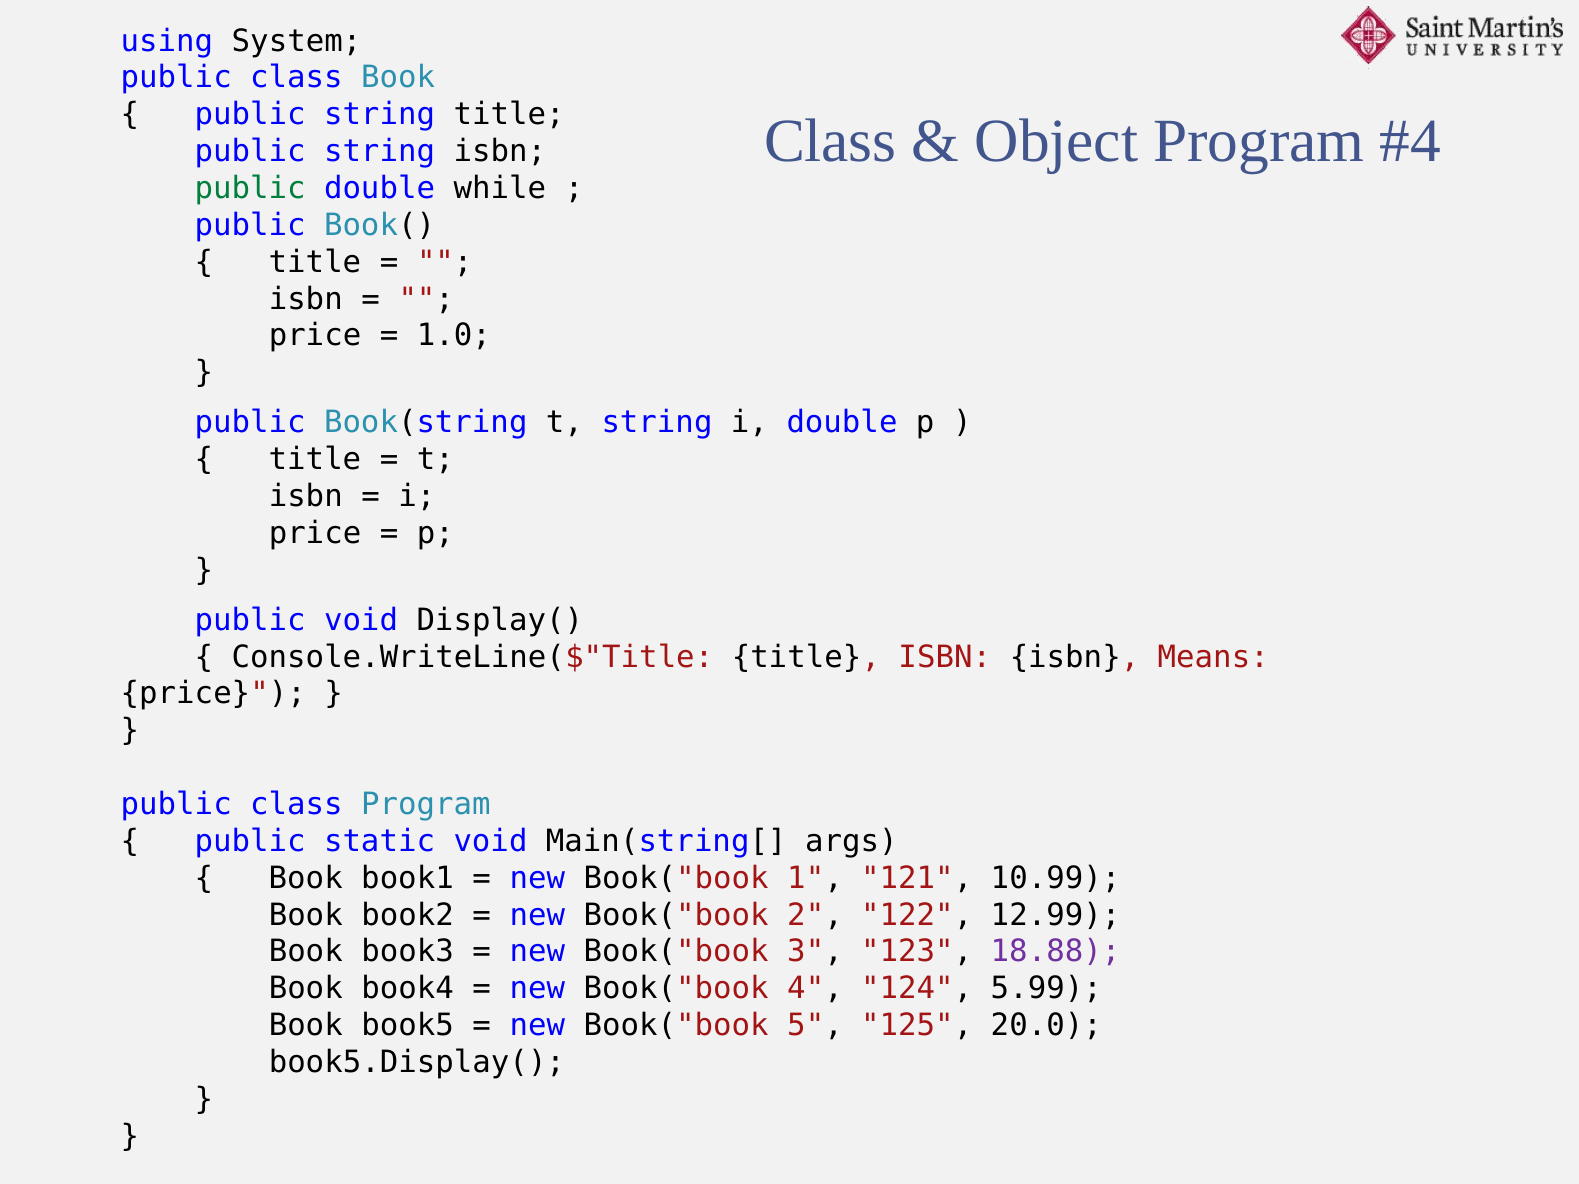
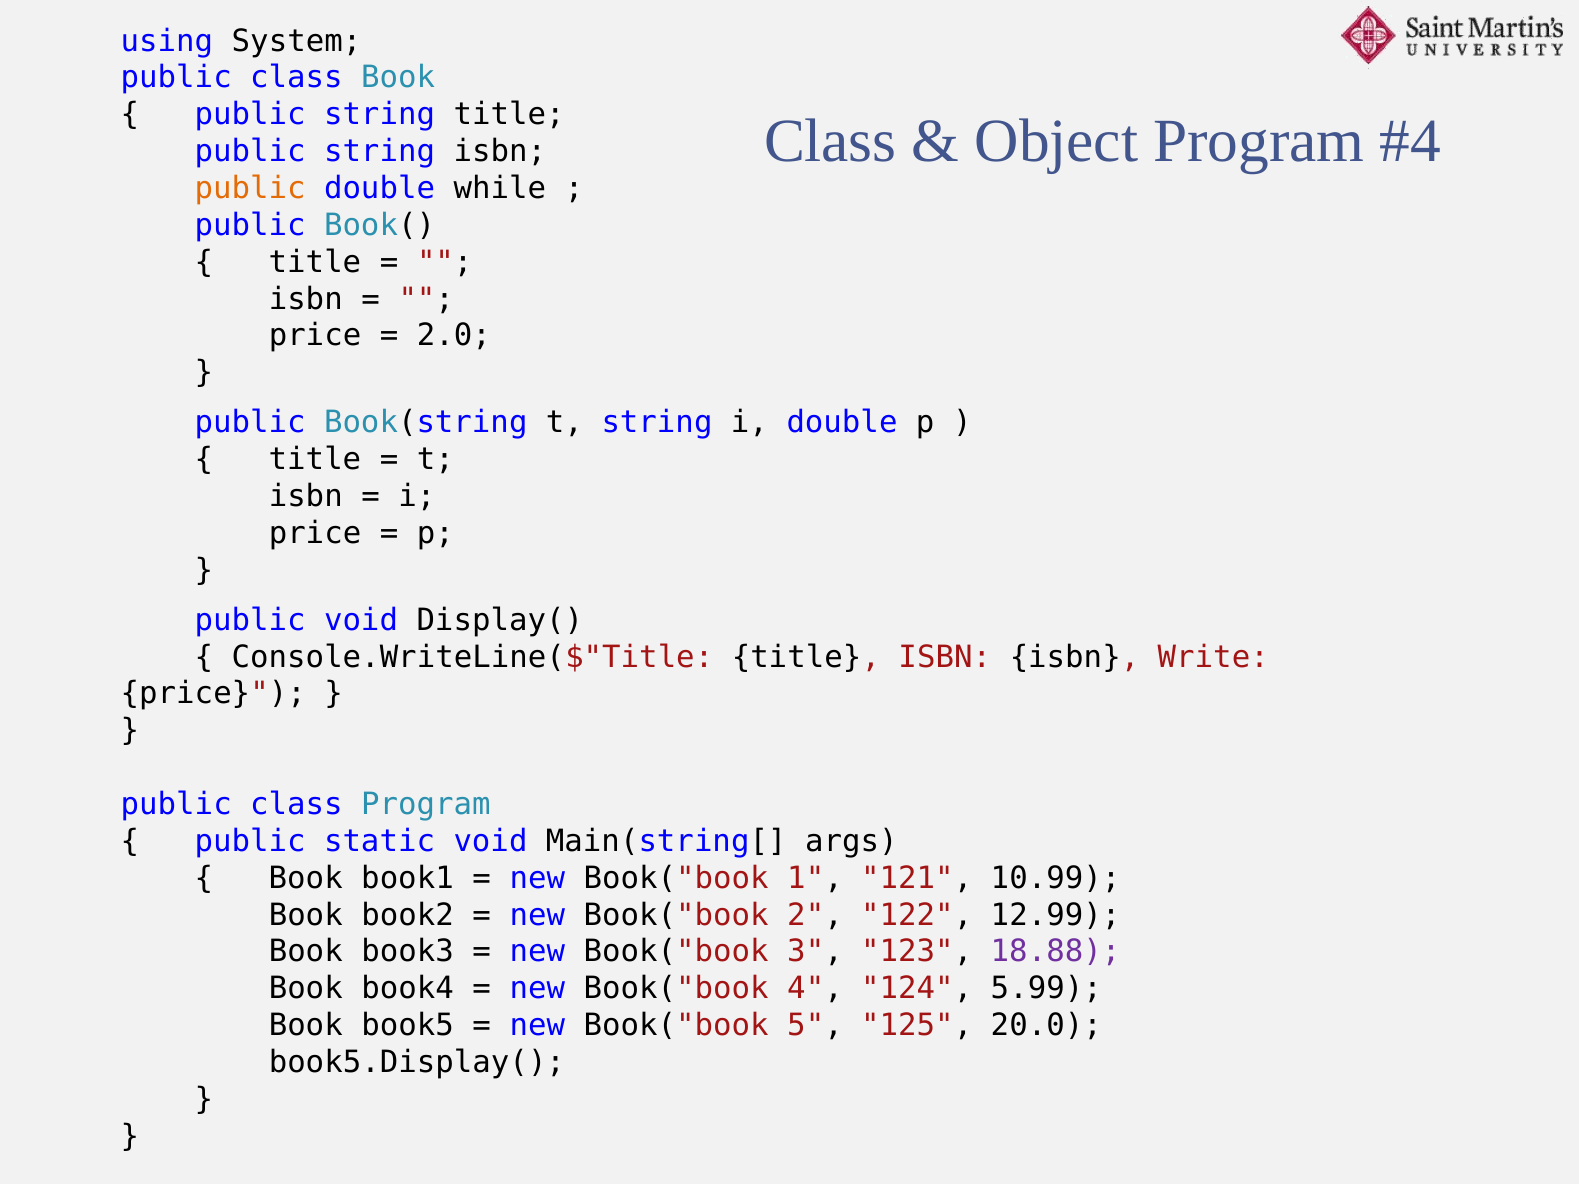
public colour: green -> orange (250, 188)
1.0: 1.0 -> 2.0 (454, 336)
Means: Means -> Write (1213, 657)
